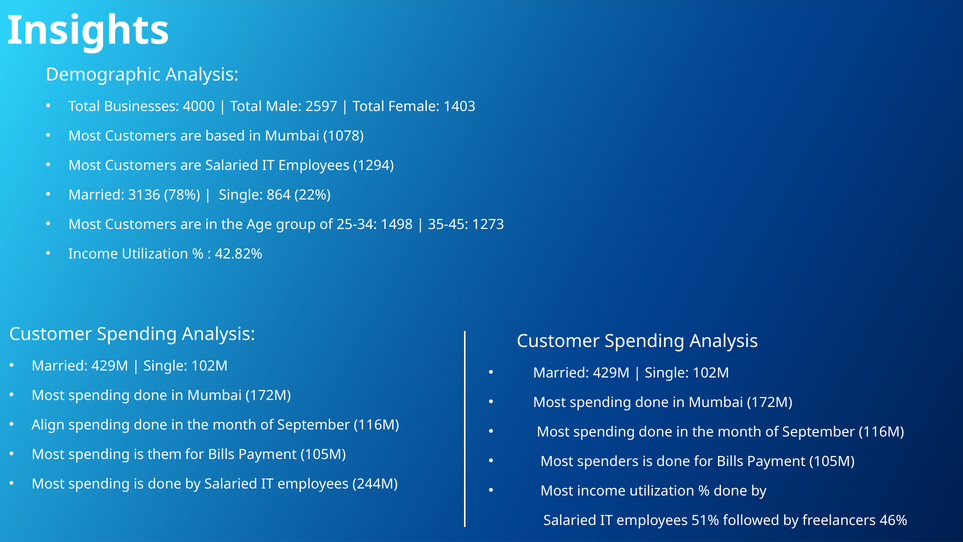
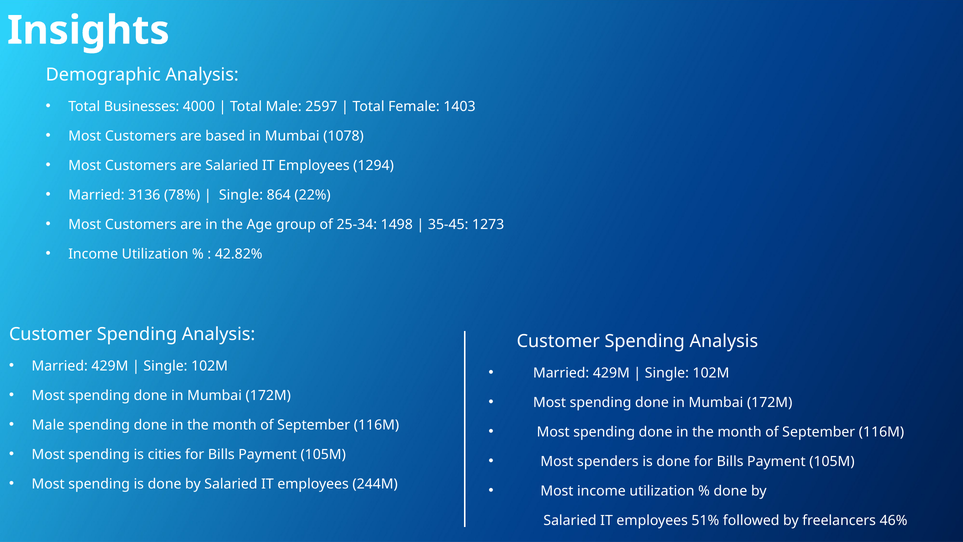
Align: Align -> Male (48, 425)
them: them -> cities (165, 454)
